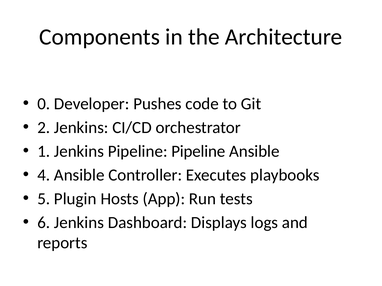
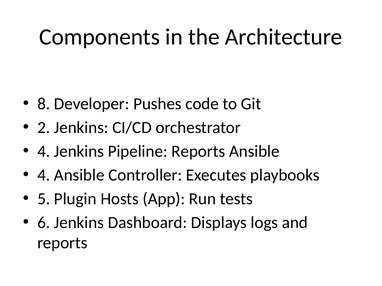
0: 0 -> 8 (44, 104)
1: 1 -> 4 (44, 151)
Pipeline Pipeline: Pipeline -> Reports (198, 151)
